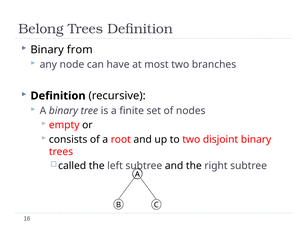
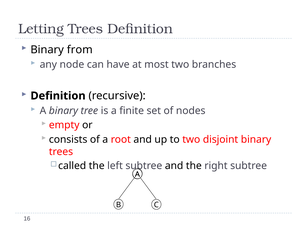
Belong: Belong -> Letting (41, 29)
